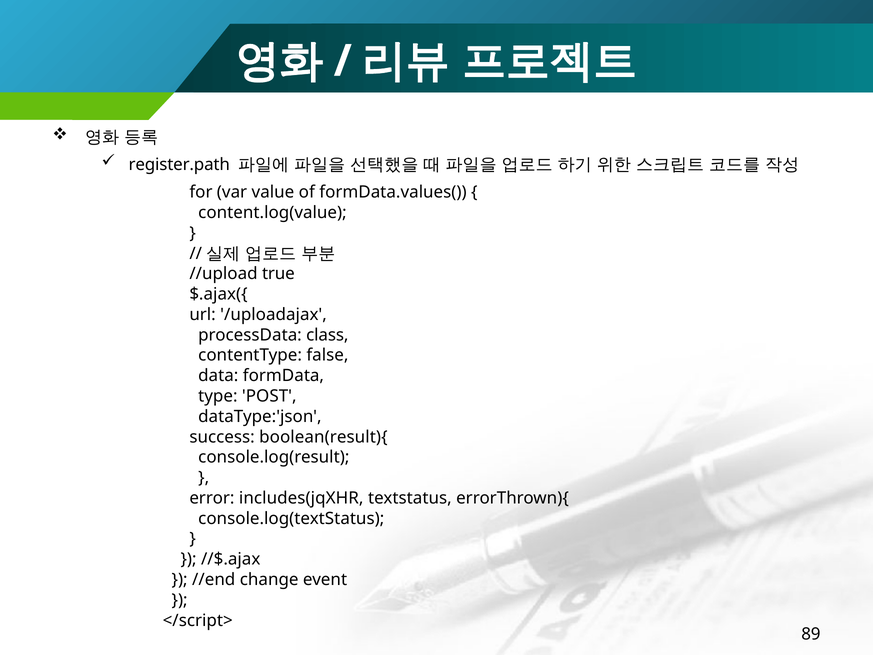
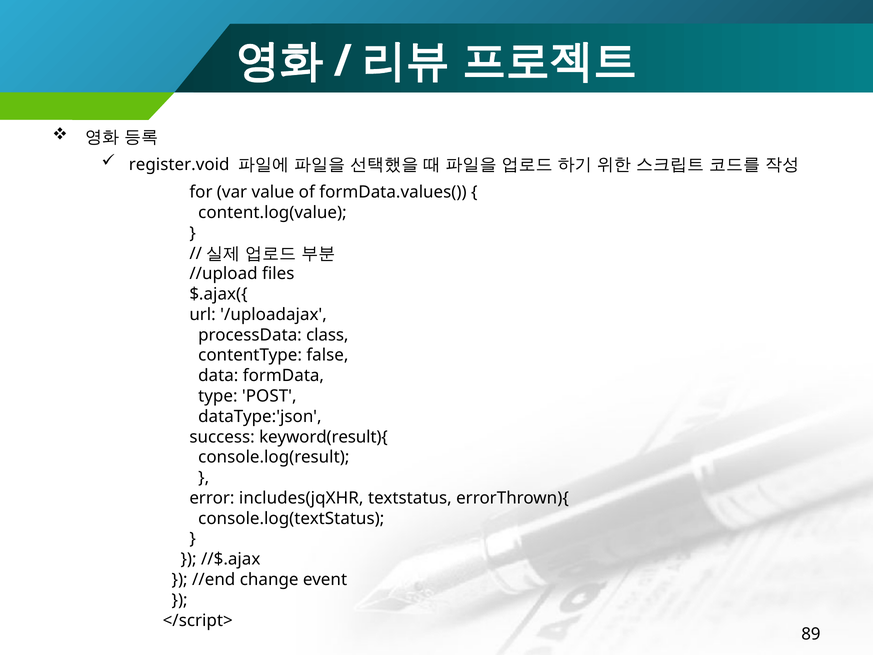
register.path: register.path -> register.void (179, 165)
true: true -> files (278, 274)
boolean(result){: boolean(result){ -> keyword(result){ (323, 437)
